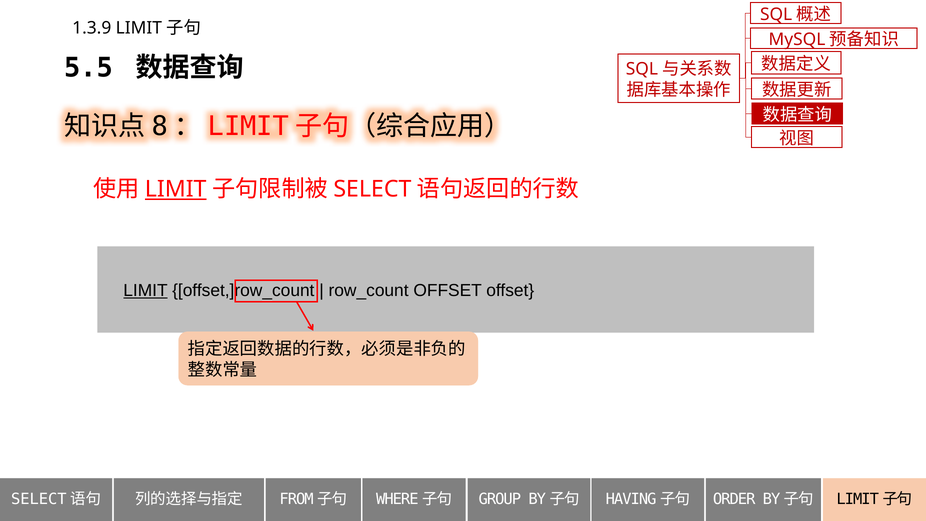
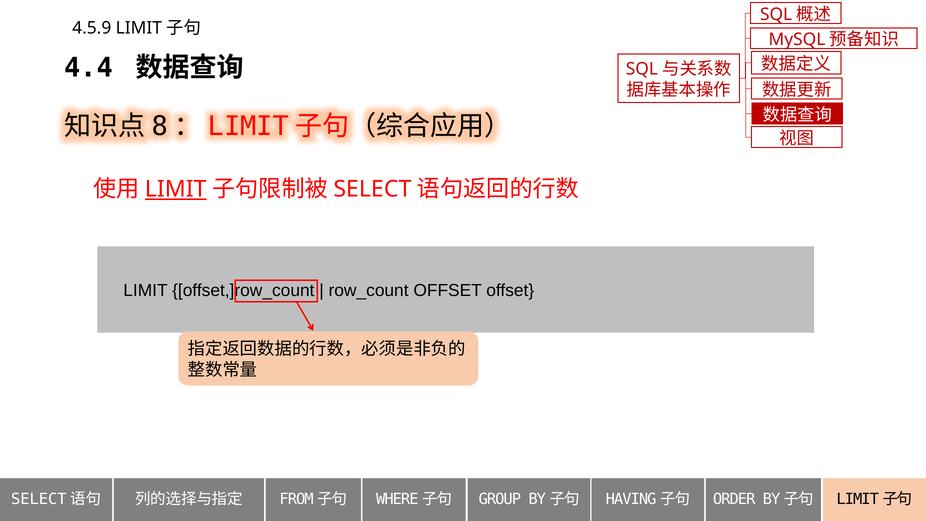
1.3.9: 1.3.9 -> 4.5.9 (92, 28)
5.5: 5.5 -> 4.4 (89, 68)
LIMIT underline: present -> none (145, 291)
